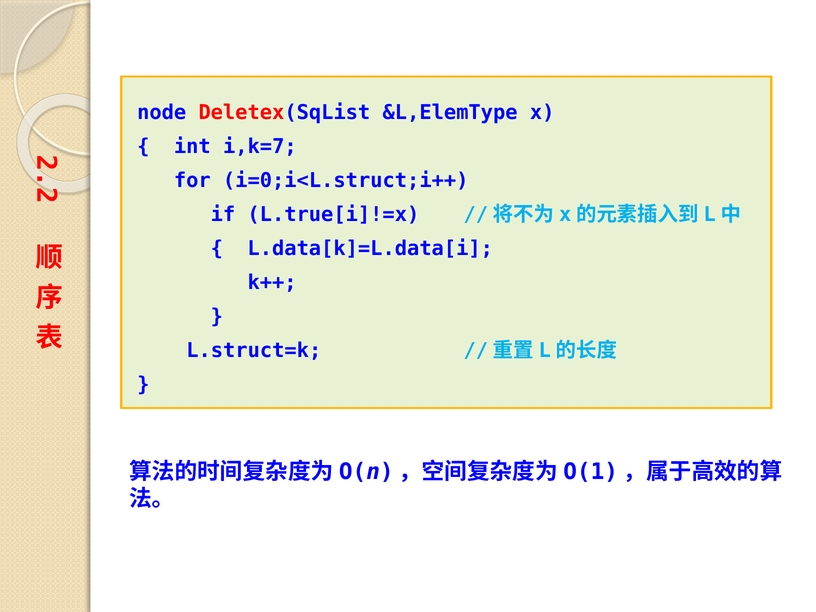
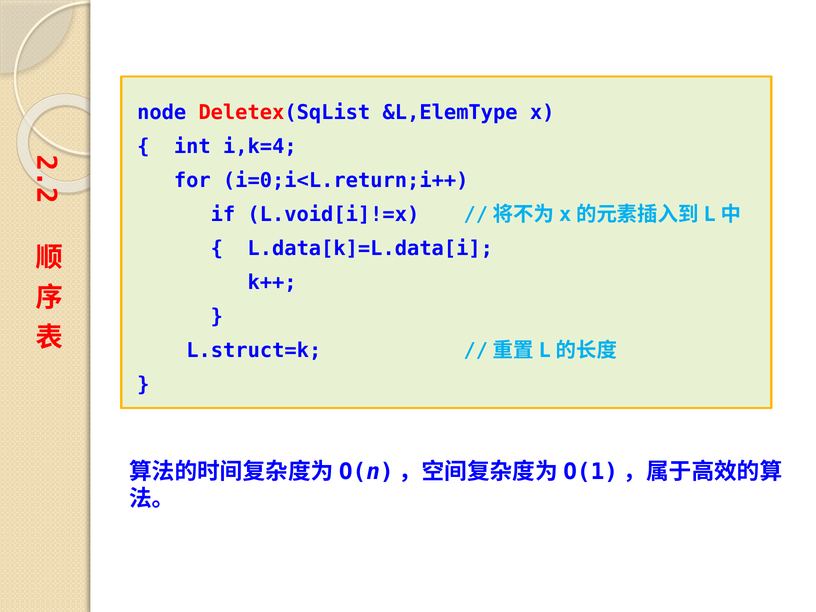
i,k=7: i,k=7 -> i,k=4 (260, 146)
i=0;i<L.struct;i++: i=0;i<L.struct;i++ -> i=0;i<L.return;i++ (346, 180)
L.true[i]!=x: L.true[i]!=x -> L.void[i]!=x (333, 214)
